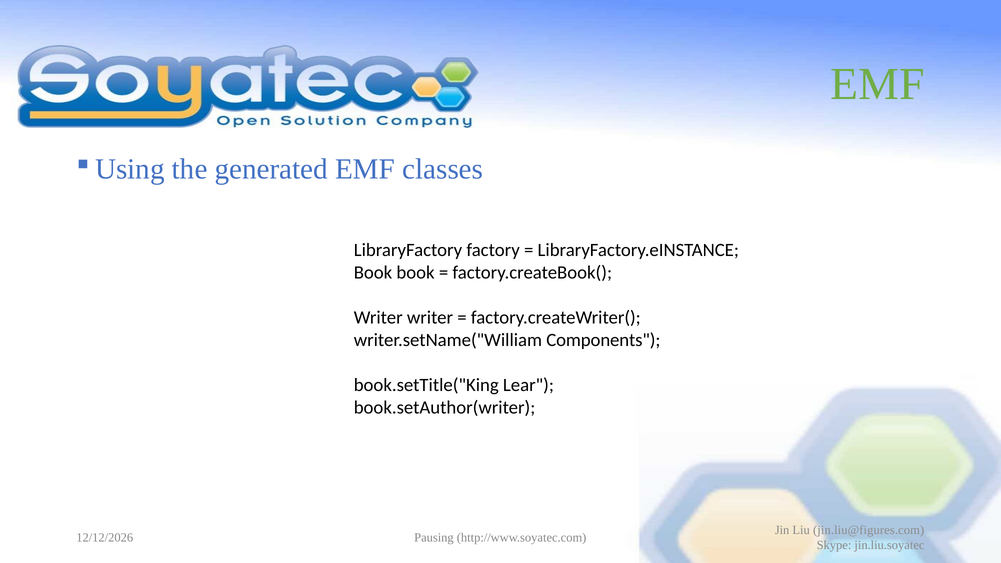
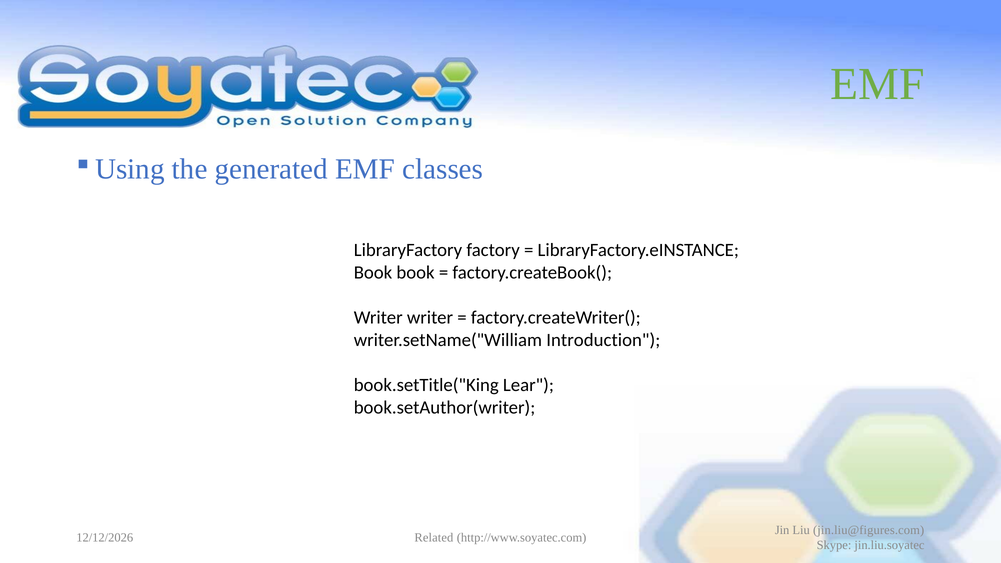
Components: Components -> Introduction (603, 340)
Pausing: Pausing -> Related (434, 538)
